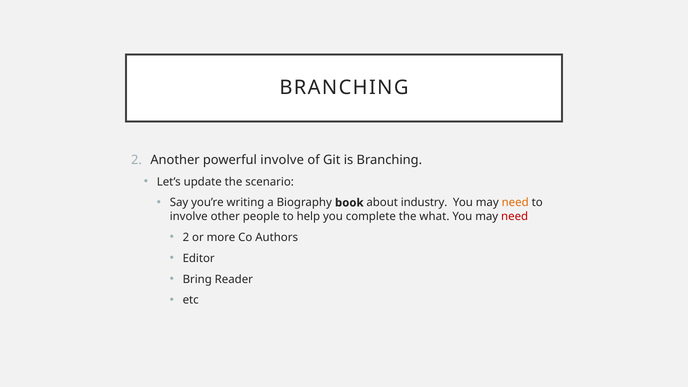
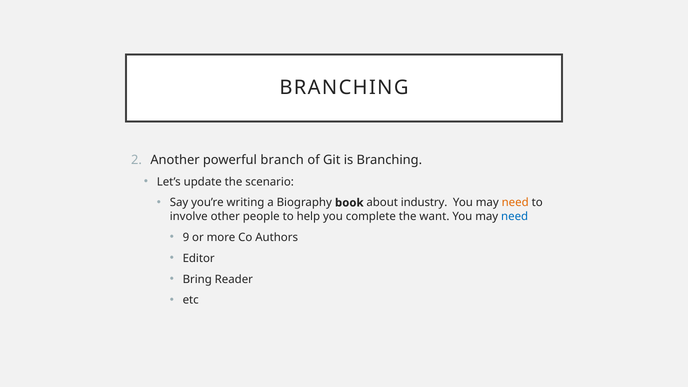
powerful involve: involve -> branch (282, 160)
what: what -> want (434, 216)
need colour: red -> blue (515, 216)
2: 2 -> 9 (186, 237)
